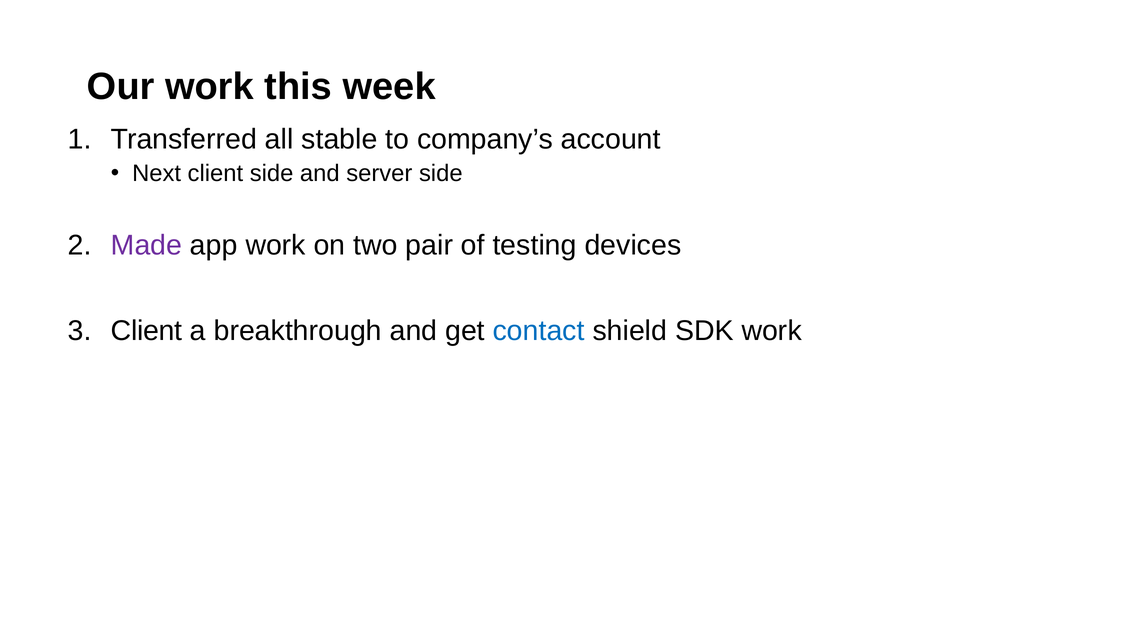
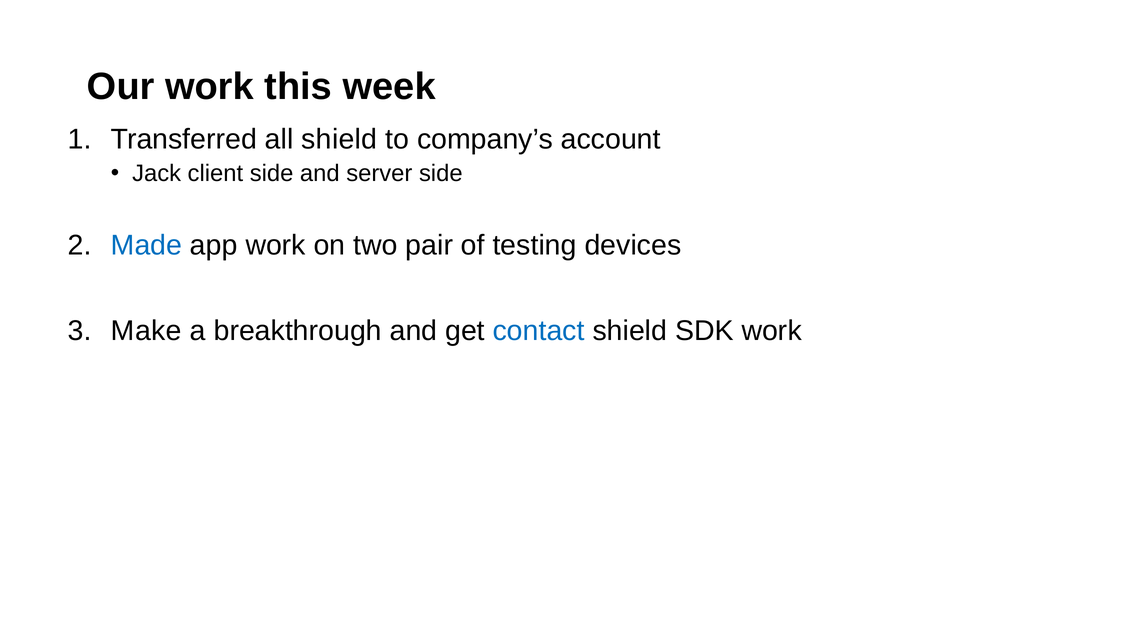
all stable: stable -> shield (339, 139)
Next: Next -> Jack (157, 174)
Made colour: purple -> blue (146, 245)
Client: Client -> Make (146, 331)
